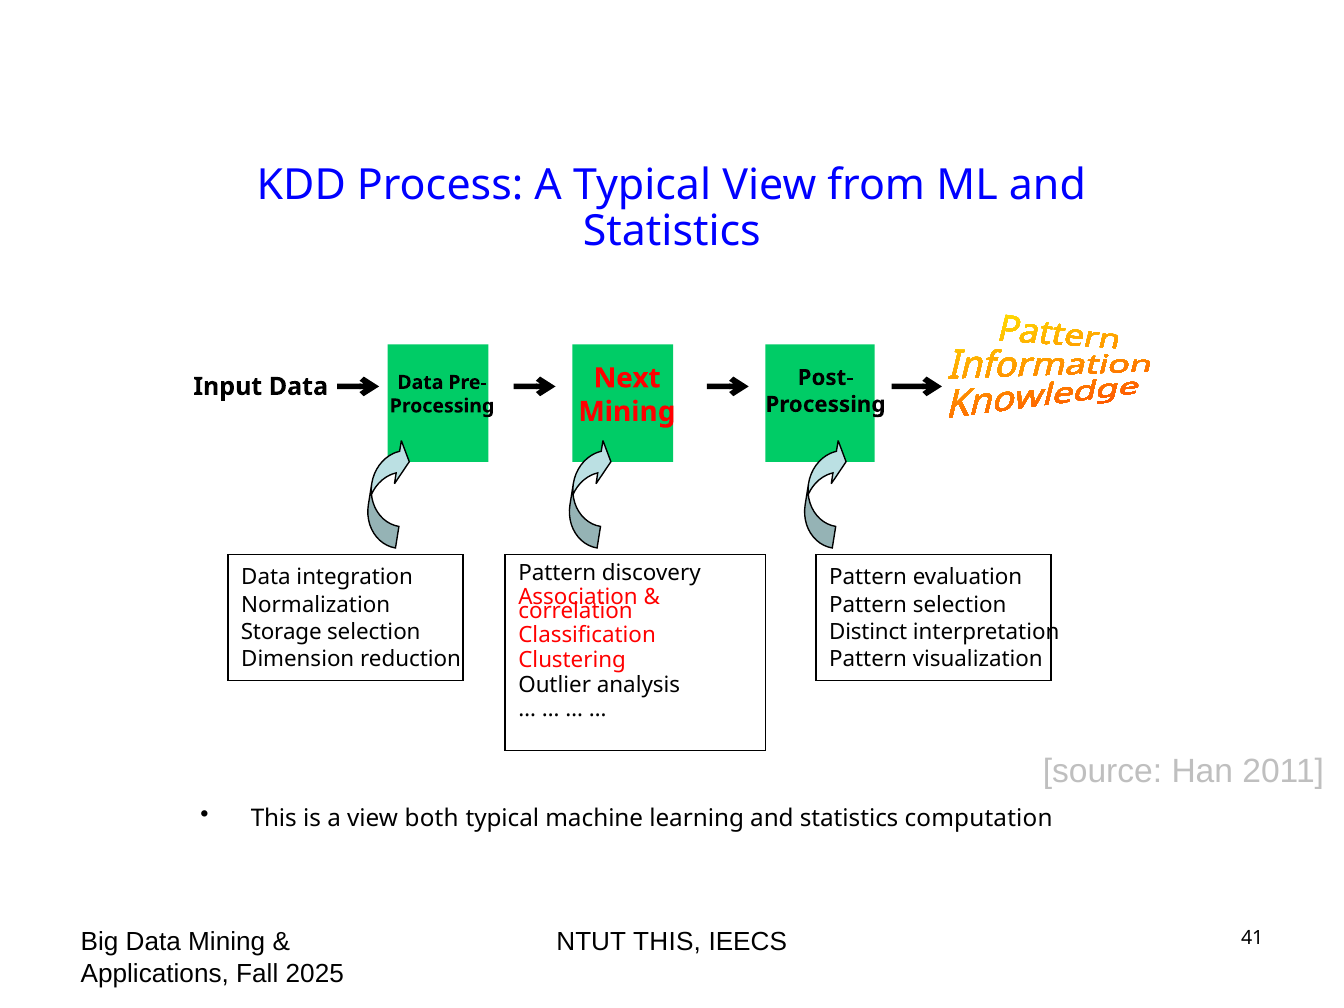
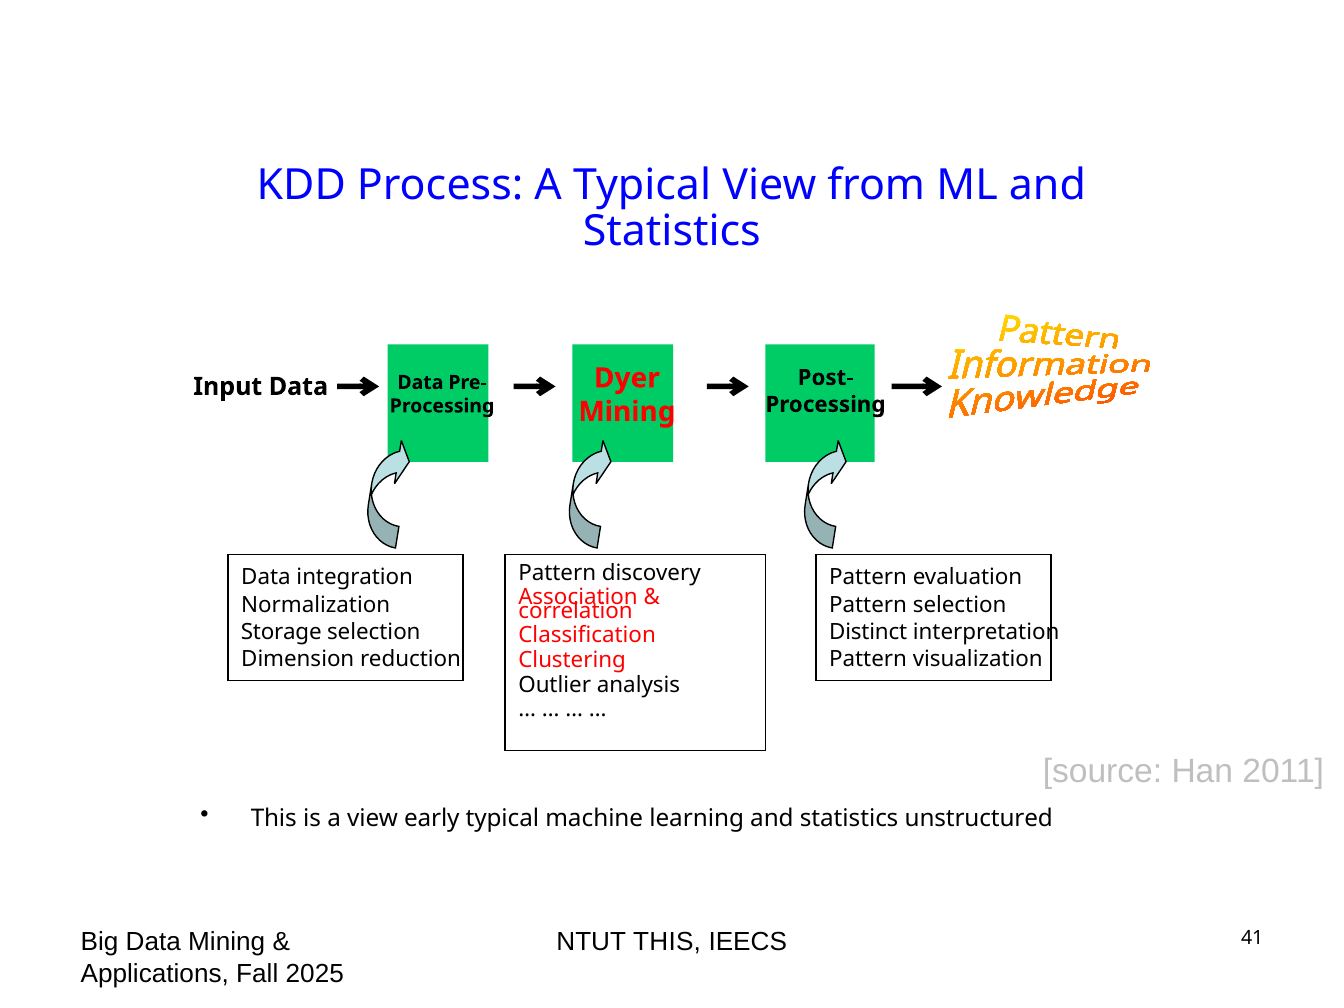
Next: Next -> Dyer (627, 378)
both: both -> early (432, 818)
computation: computation -> unstructured (979, 818)
